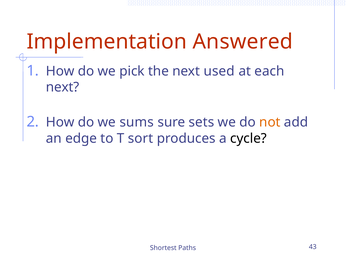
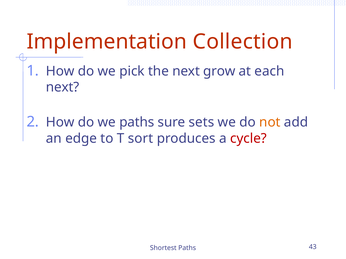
Answered: Answered -> Collection (243, 42)
used: used -> grow (219, 71)
we sums: sums -> paths (137, 122)
cycle colour: black -> red (248, 139)
